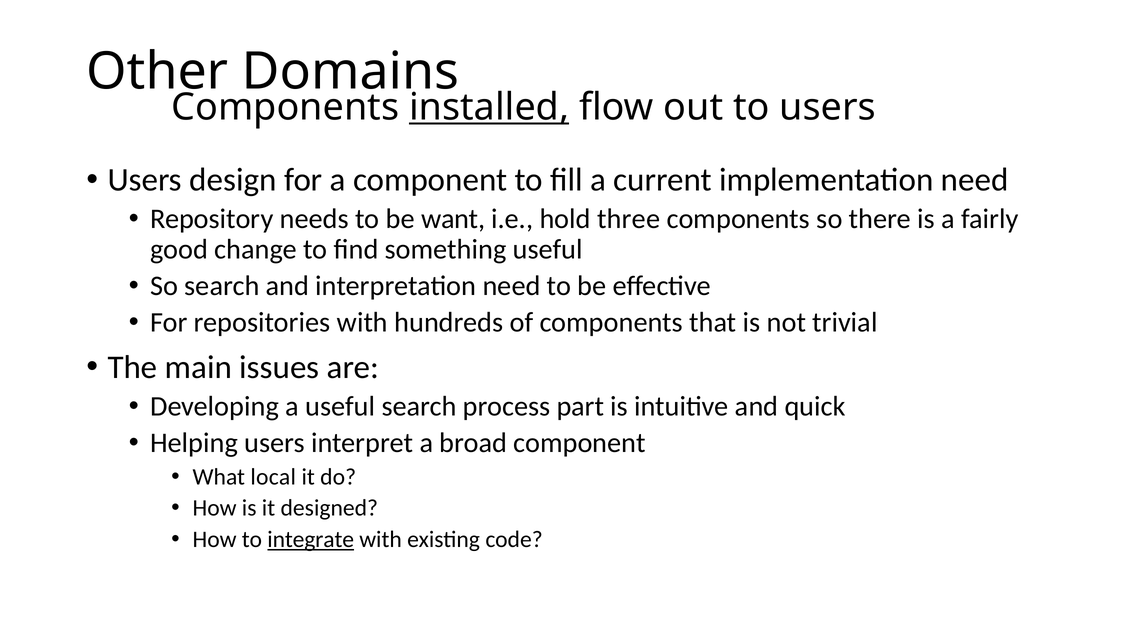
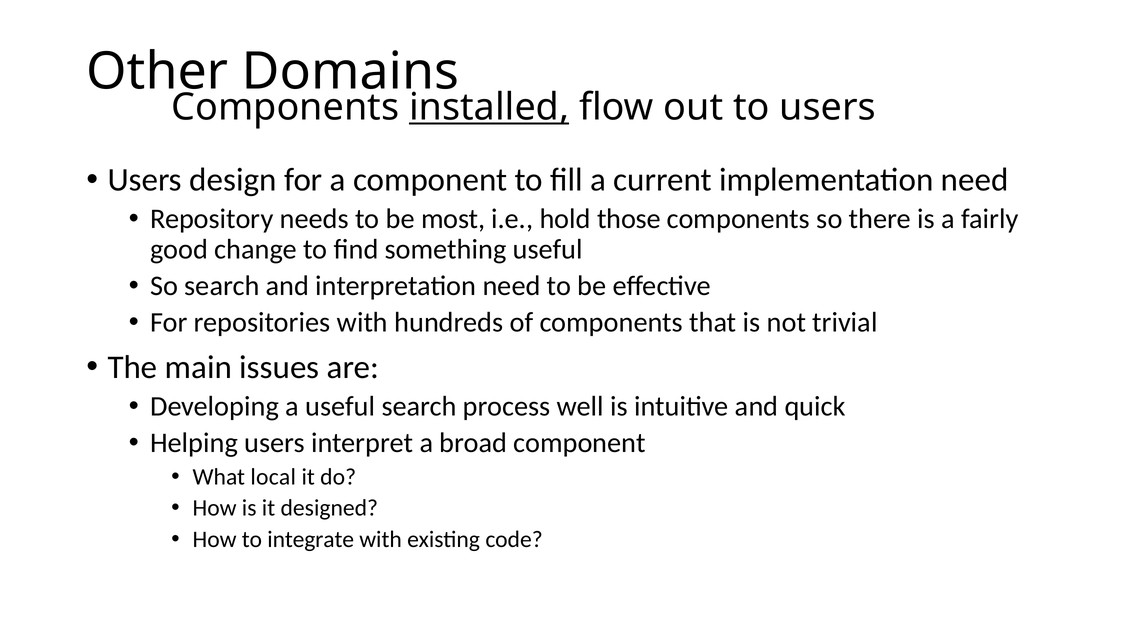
want: want -> most (453, 219)
three: three -> those (629, 219)
part: part -> well (580, 407)
integrate underline: present -> none (311, 540)
